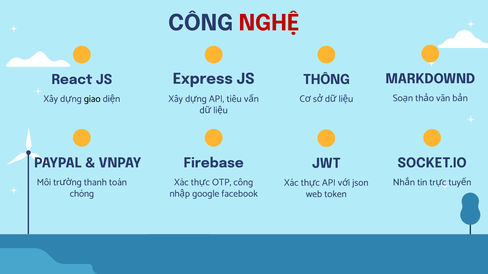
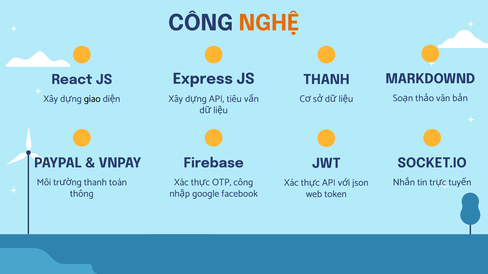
NGHỆ colour: red -> orange (269, 23)
JS THÔNG: THÔNG -> THANH (326, 80)
chóng: chóng -> thông (82, 194)
